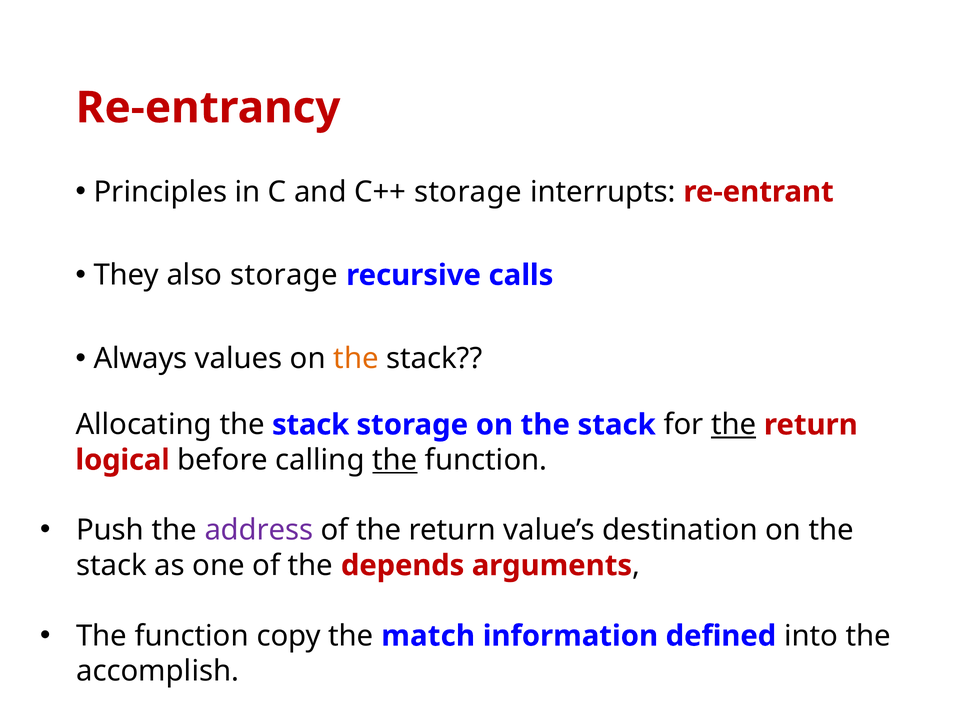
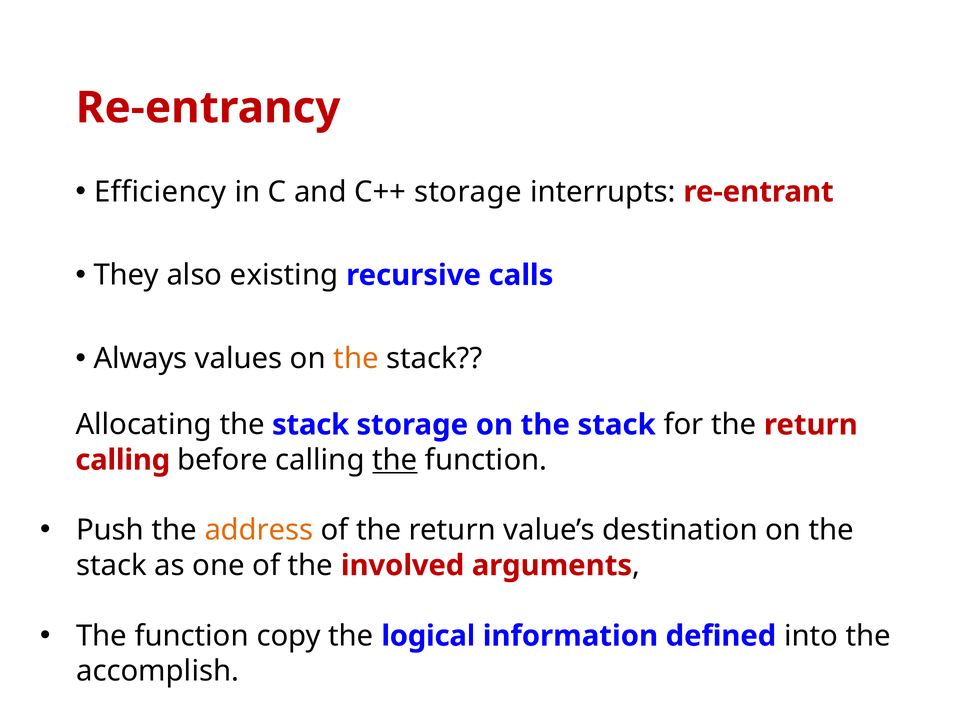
Principles: Principles -> Efficiency (160, 192)
also storage: storage -> existing (284, 275)
the underline: present -> none (734, 425)
logical: logical -> calling (123, 460)
address colour: purple -> orange (259, 530)
depends: depends -> involved (403, 565)
match: match -> logical (428, 636)
